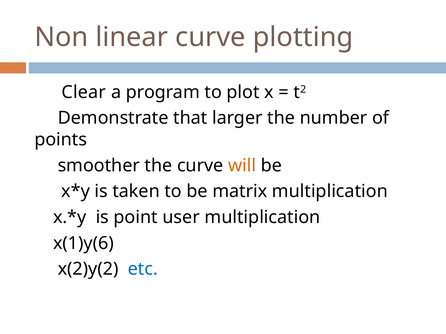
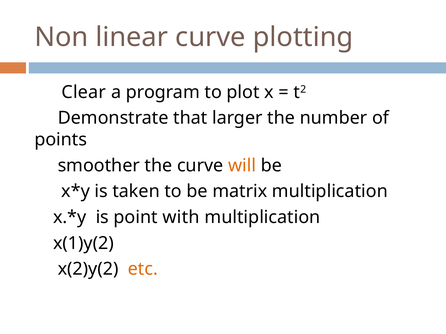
user: user -> with (181, 218)
x(1)y(6: x(1)y(6 -> x(1)y(2 (83, 243)
etc colour: blue -> orange (143, 269)
